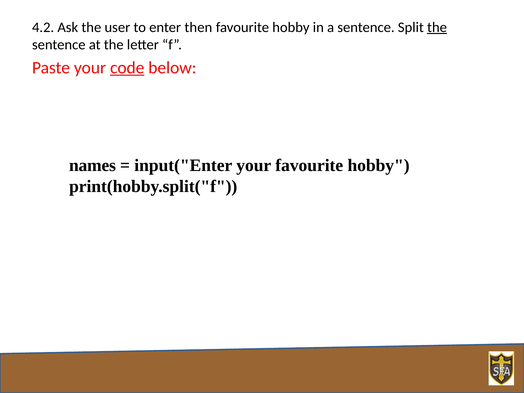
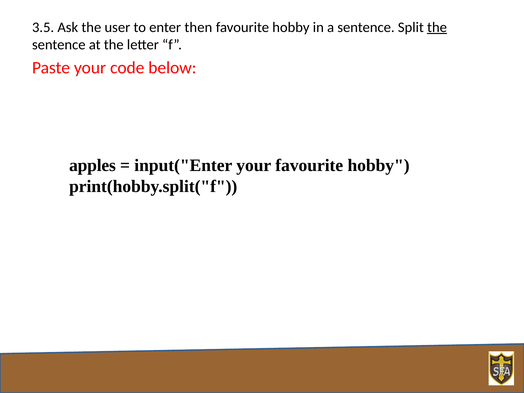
4.2: 4.2 -> 3.5 (43, 27)
code underline: present -> none (127, 68)
names: names -> apples (92, 165)
